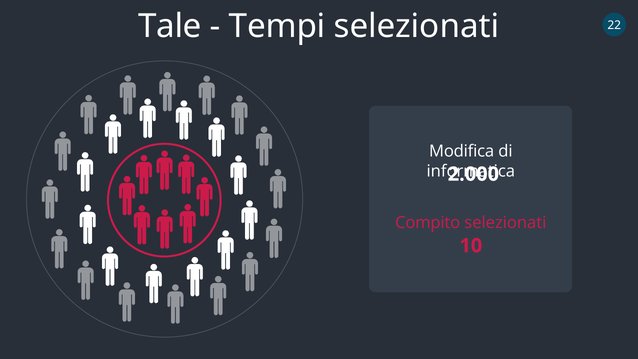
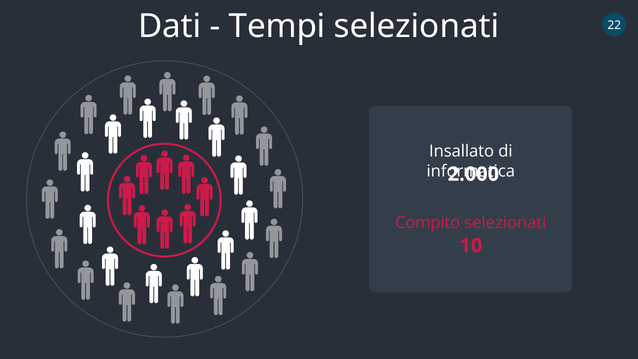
Tale: Tale -> Dati (170, 26)
Modifica: Modifica -> Insallato (462, 151)
